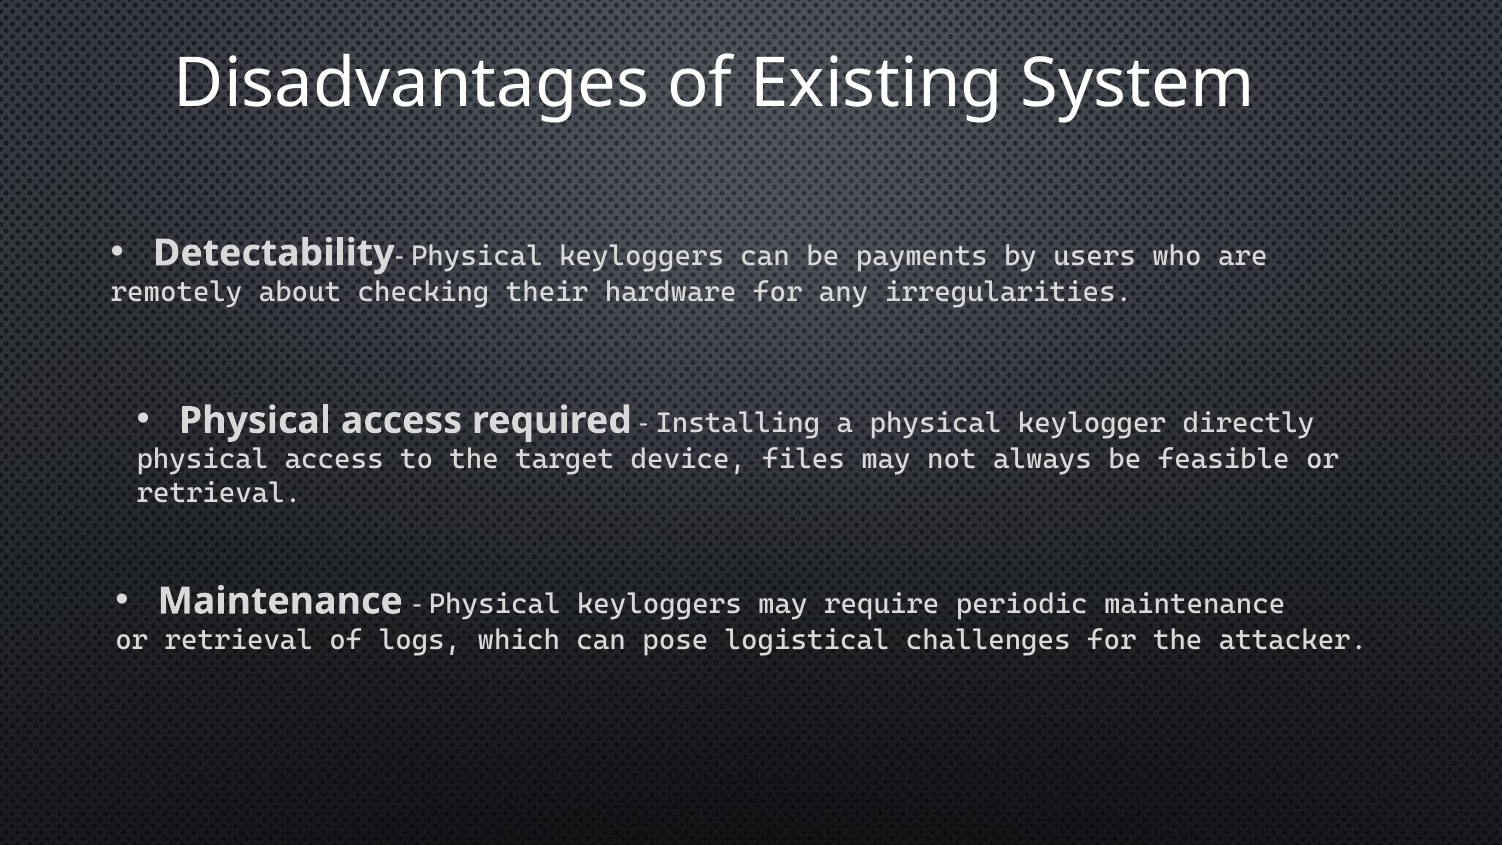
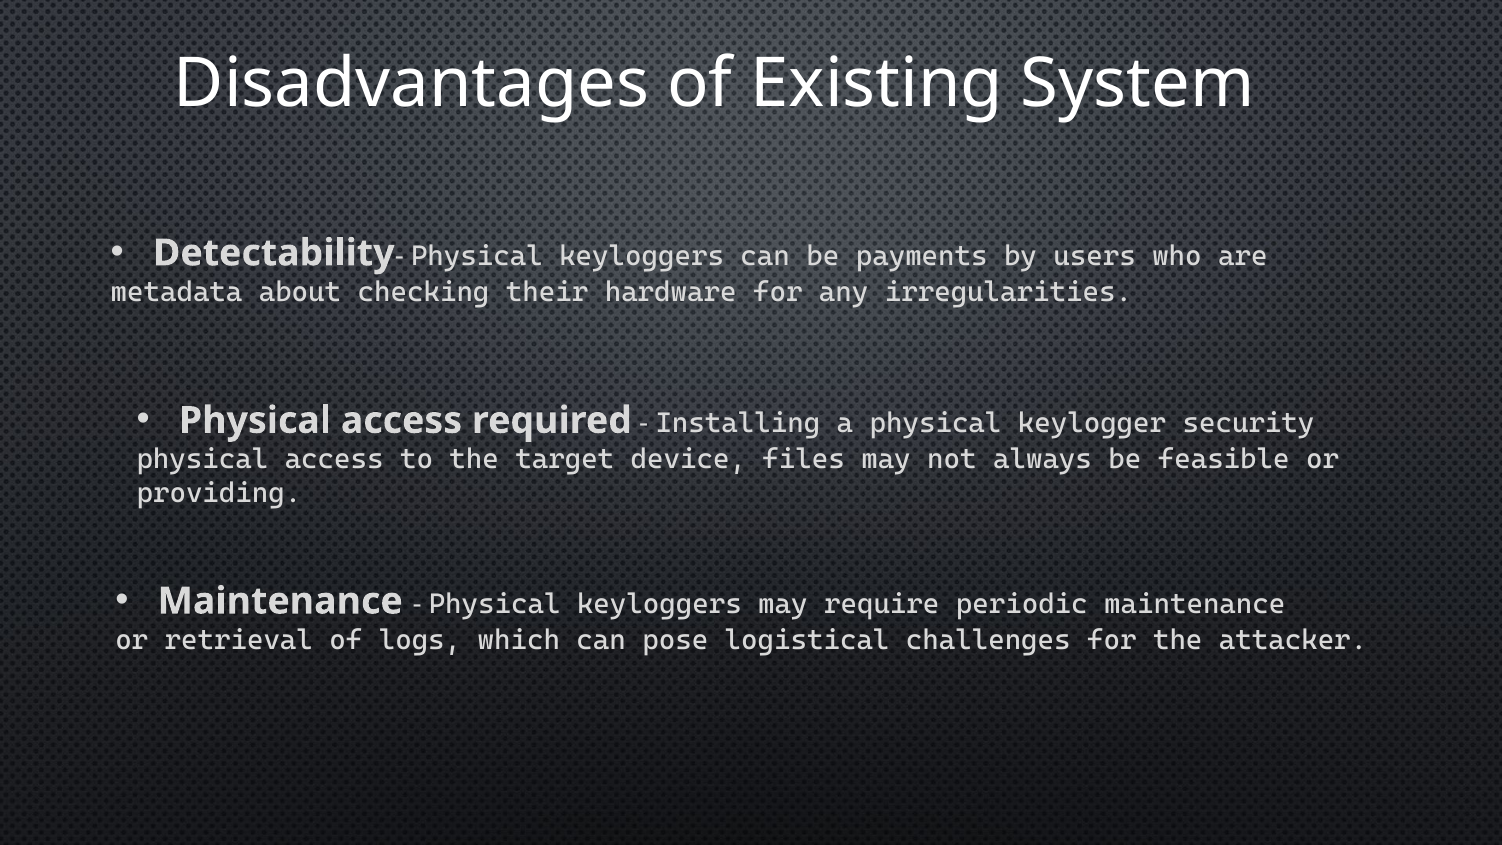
remotely: remotely -> metadata (177, 292)
directly: directly -> security (1249, 424)
retrieval: retrieval -> providing (219, 493)
